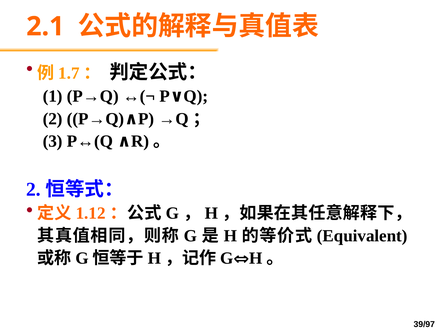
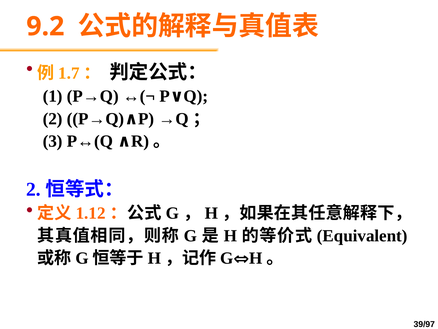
2.1: 2.1 -> 9.2 (45, 26)
